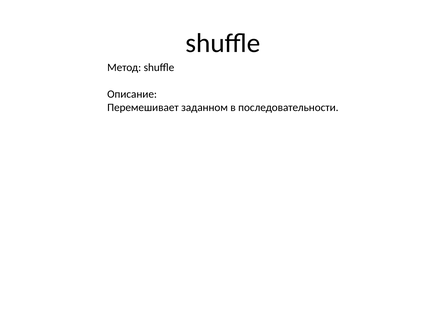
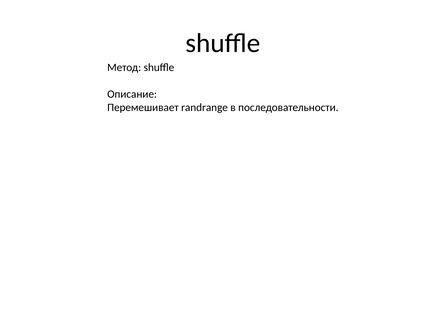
заданном: заданном -> randrange (205, 108)
